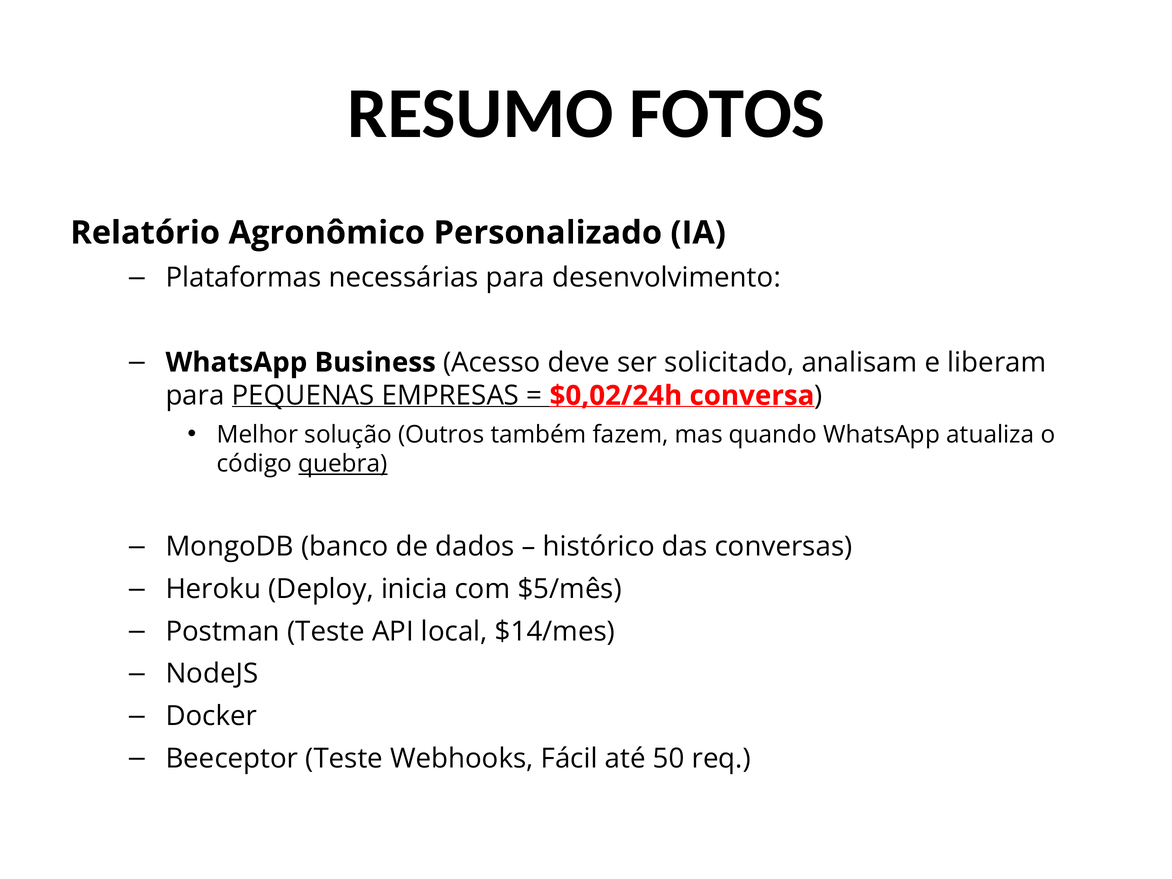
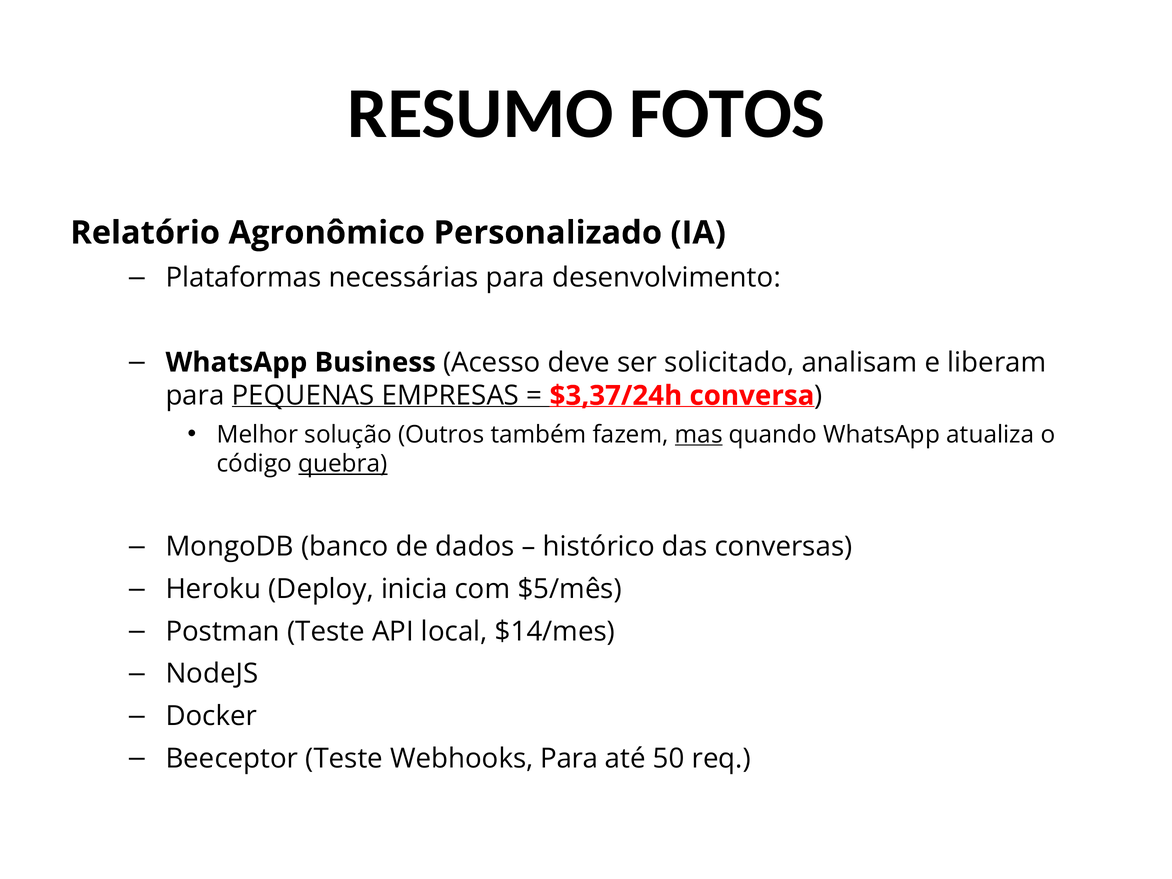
$0,02/24h: $0,02/24h -> $3,37/24h (616, 396)
mas underline: none -> present (699, 434)
Webhooks Fácil: Fácil -> Para (569, 759)
